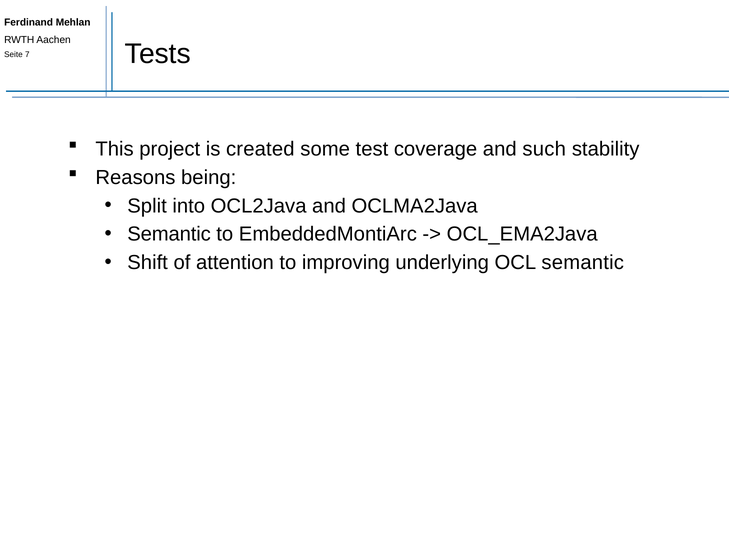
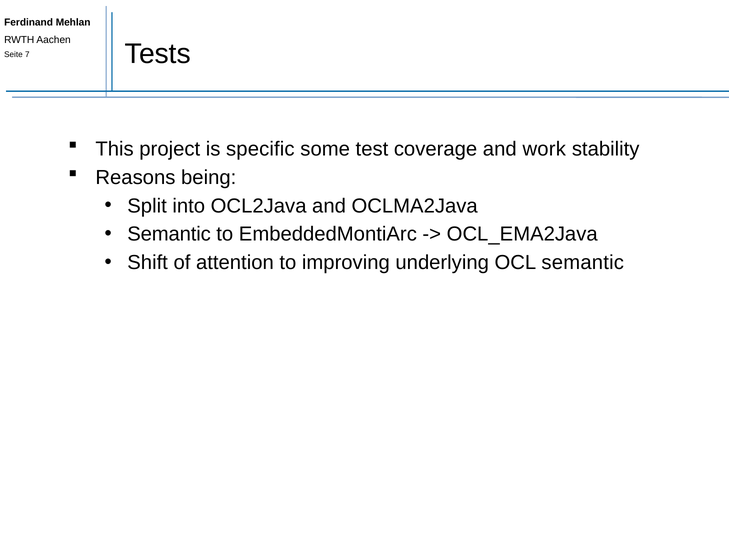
created: created -> specific (260, 149)
such: such -> work (544, 149)
